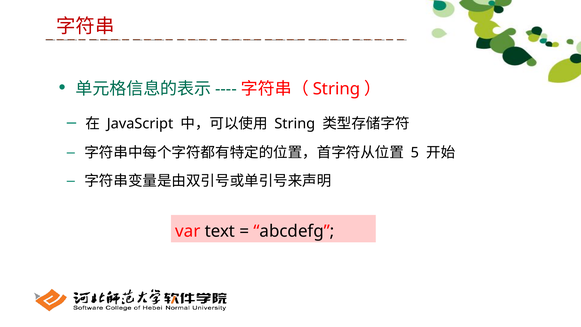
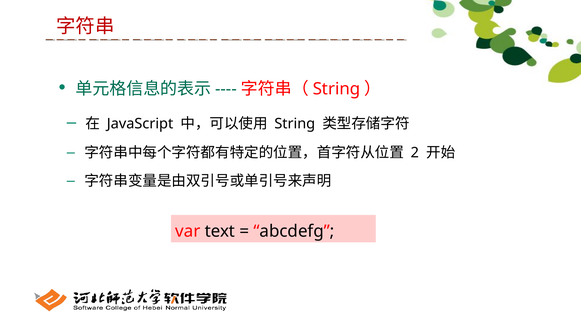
5: 5 -> 2 (415, 153)
